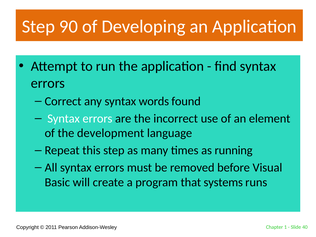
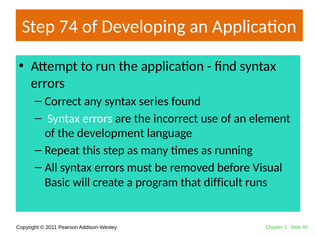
90: 90 -> 74 (69, 27)
words: words -> series (154, 101)
systems: systems -> difficult (223, 182)
